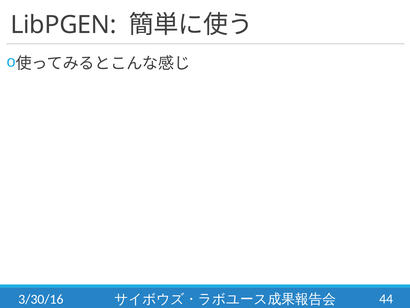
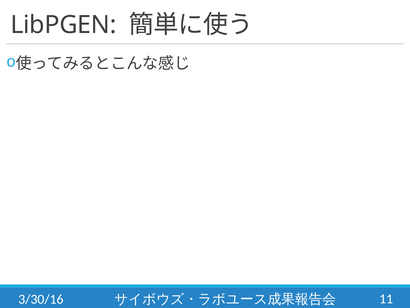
44: 44 -> 11 (386, 299)
